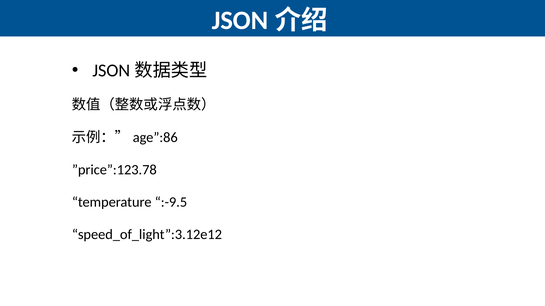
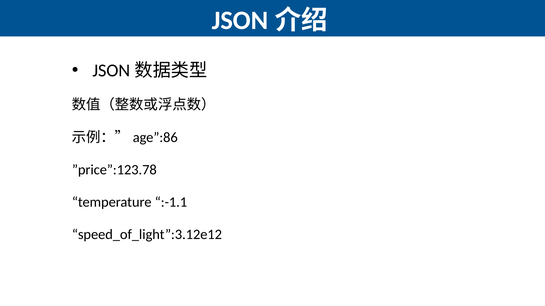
:-9.5: :-9.5 -> :-1.1 (171, 202)
